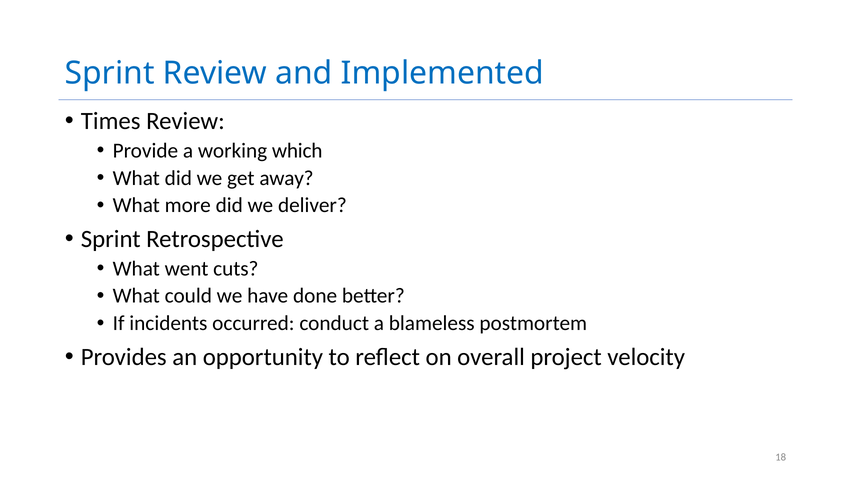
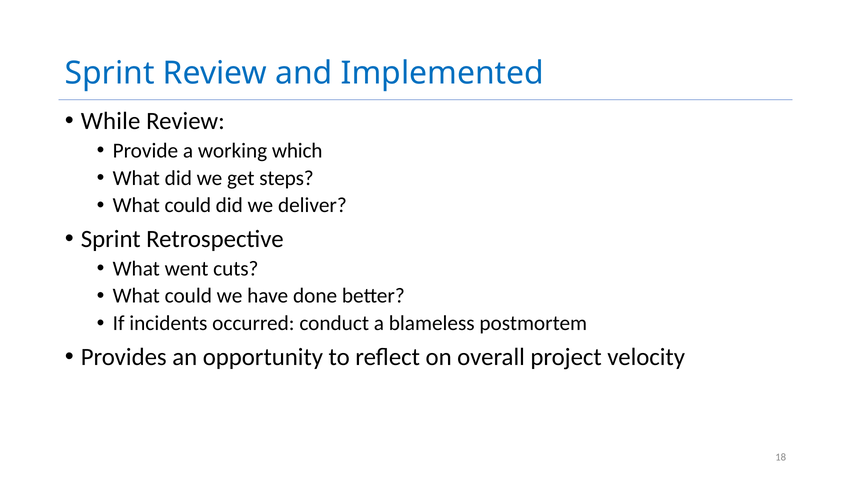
Times: Times -> While (111, 121)
away: away -> steps (286, 178)
more: more -> could (188, 205)
